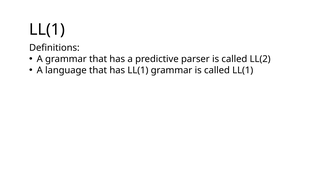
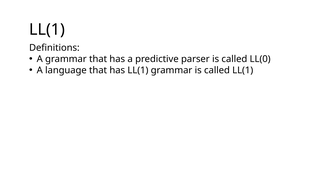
LL(2: LL(2 -> LL(0 (260, 59)
